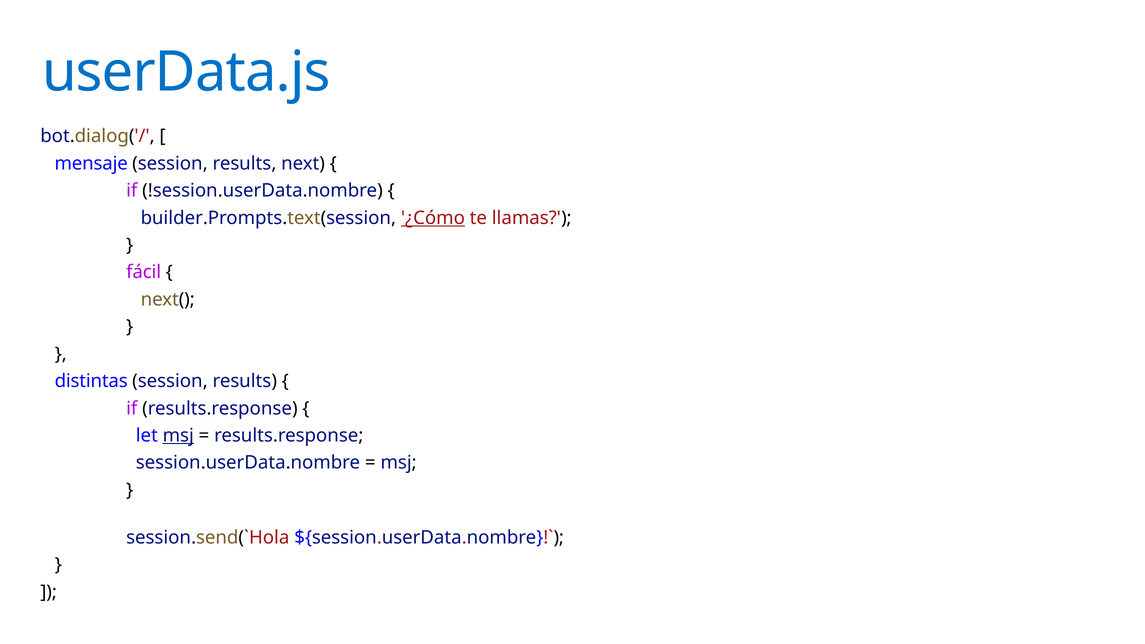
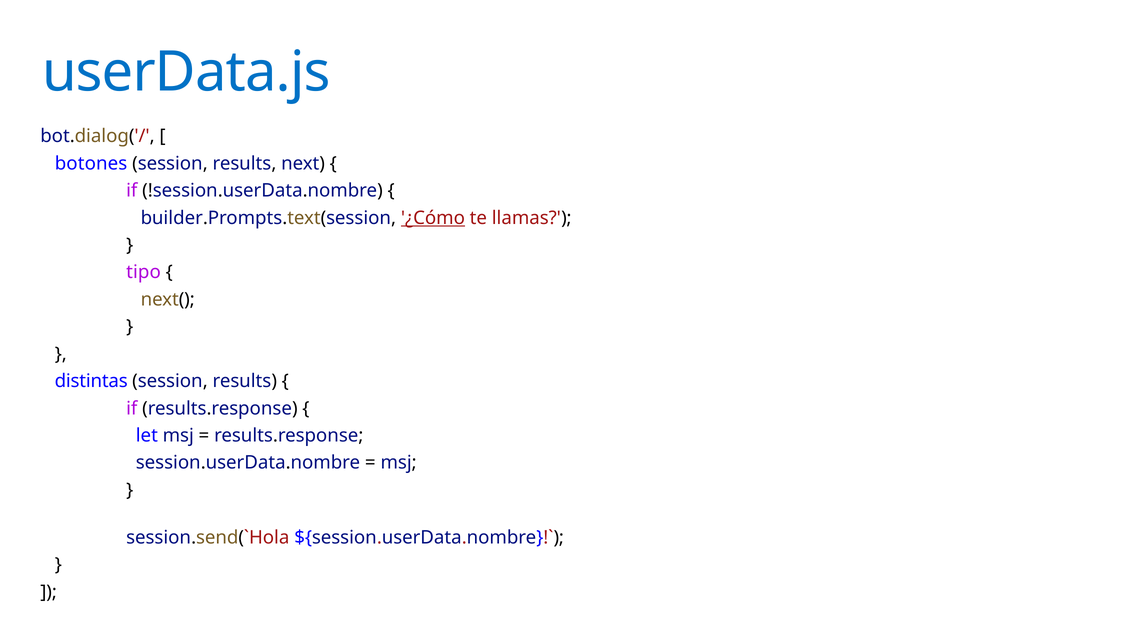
mensaje: mensaje -> botones (91, 163)
fácil: fácil -> tipo (144, 272)
msj underline: present -> none (178, 436)
